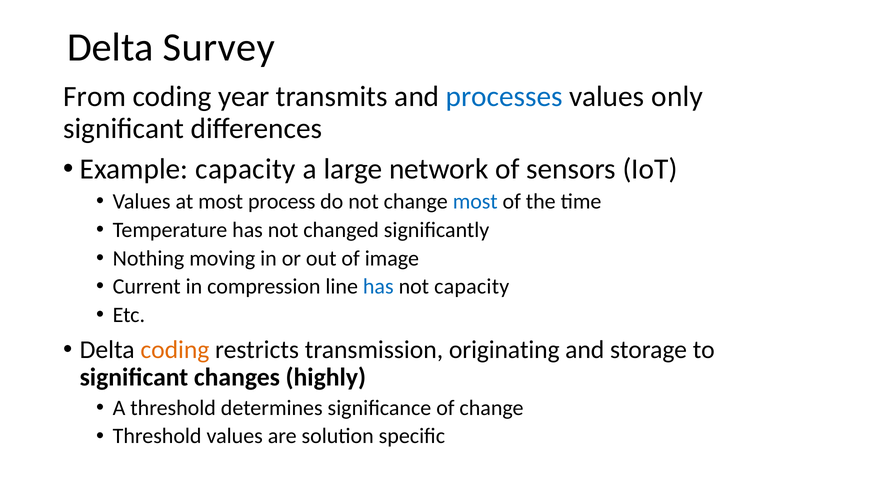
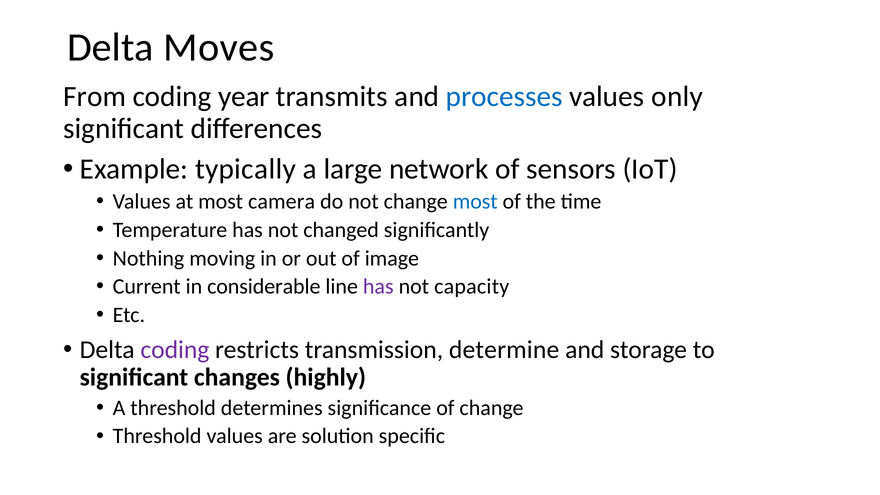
Survey: Survey -> Moves (219, 48)
Example capacity: capacity -> typically (245, 169)
process: process -> camera (282, 202)
compression: compression -> considerable (264, 287)
has colour: blue -> purple (378, 287)
coding colour: orange -> purple (175, 350)
originating: originating -> determine (504, 350)
